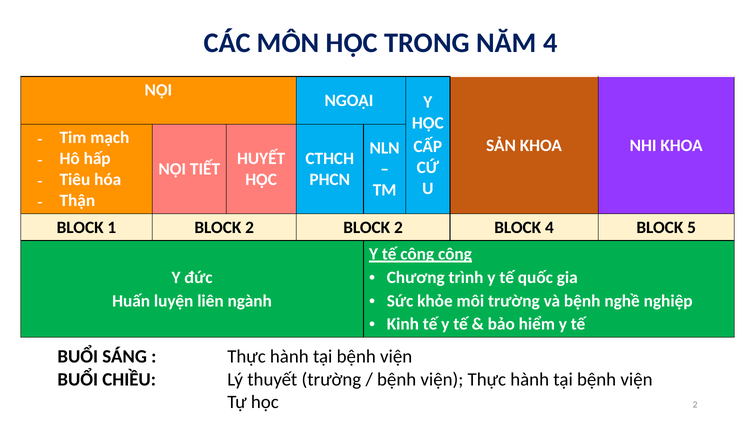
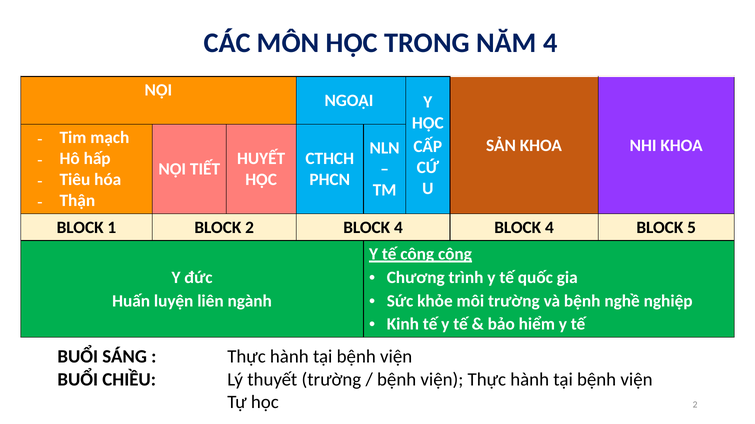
2 BLOCK 2: 2 -> 4 (398, 228)
